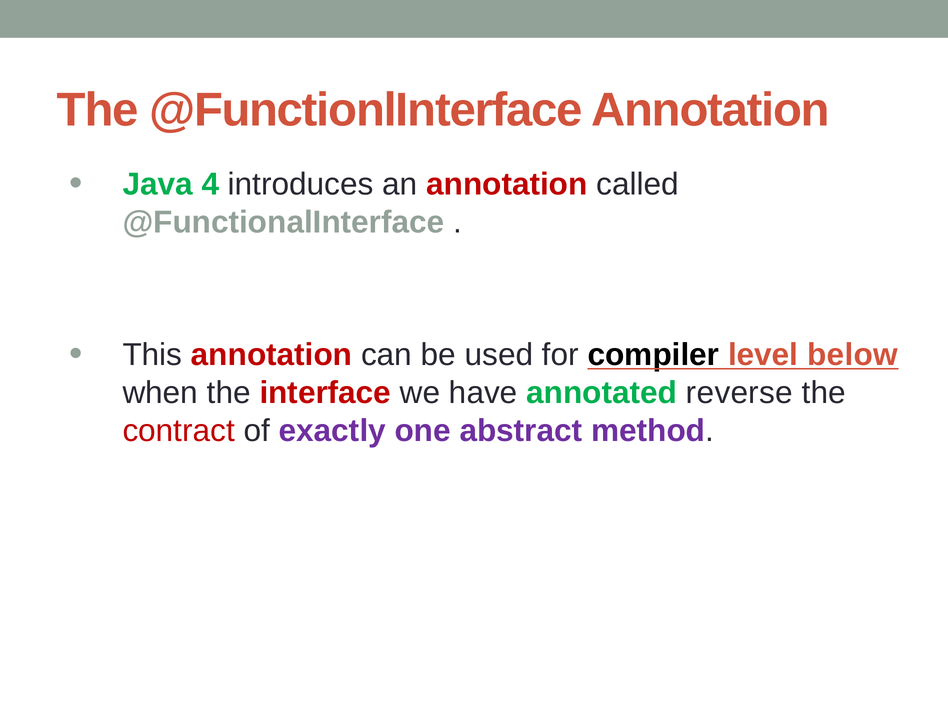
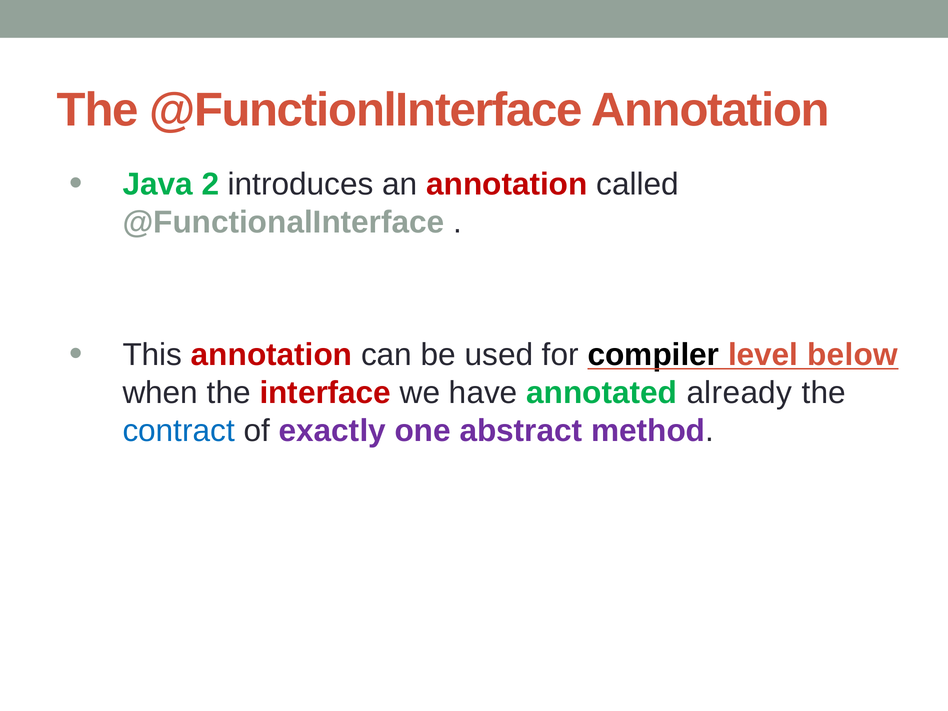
4: 4 -> 2 (210, 184)
reverse: reverse -> already (739, 393)
contract colour: red -> blue (179, 431)
